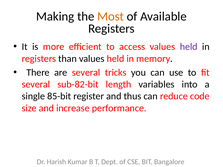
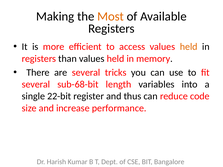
held colour: purple -> orange (189, 47)
sub-82-bit: sub-82-bit -> sub-68-bit (78, 84)
85-bit: 85-bit -> 22-bit (59, 96)
